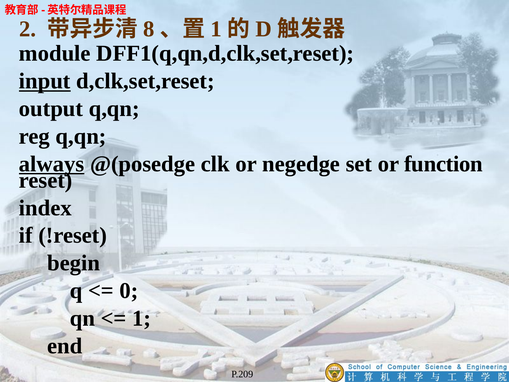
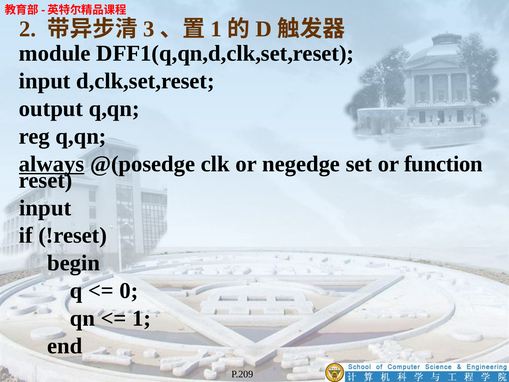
8: 8 -> 3 (149, 29)
input underline: present -> none (45, 81)
index: index -> input (45, 208)
